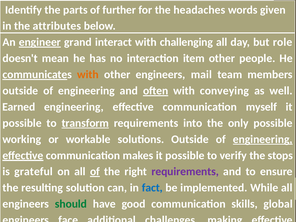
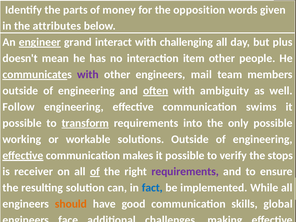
further: further -> money (119, 10)
headaches: headaches -> opposition (199, 10)
role: role -> plus (283, 42)
with colour: orange -> purple (88, 75)
conveying: conveying -> ambiguity (224, 91)
Earned: Earned -> Follow (19, 107)
myself: myself -> swims (261, 107)
engineering underline: present -> none (263, 139)
grateful: grateful -> receiver (34, 172)
should colour: green -> orange (71, 204)
